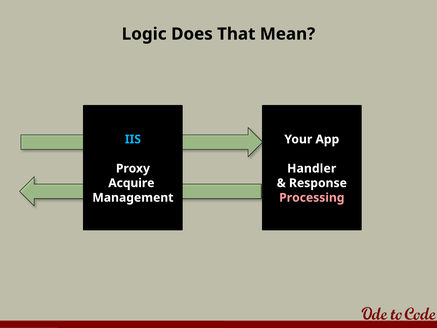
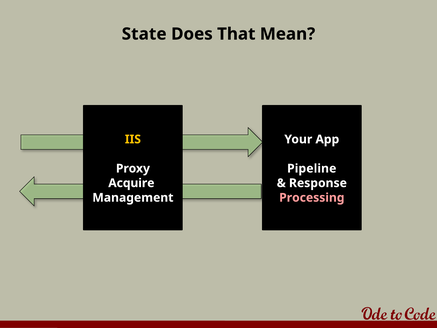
Logic: Logic -> State (144, 34)
IIS colour: light blue -> yellow (133, 139)
Handler: Handler -> Pipeline (312, 168)
